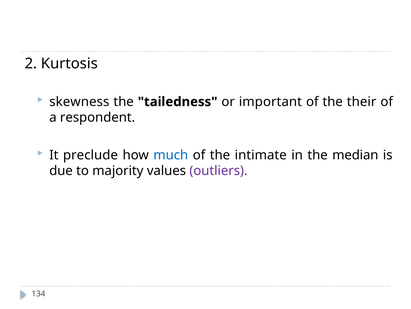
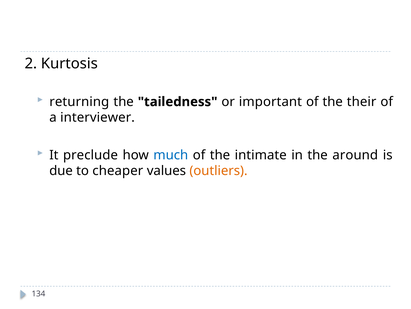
skewness: skewness -> returning (79, 102)
respondent: respondent -> interviewer (98, 117)
median: median -> around (355, 155)
majority: majority -> cheaper (118, 170)
outliers colour: purple -> orange (218, 170)
